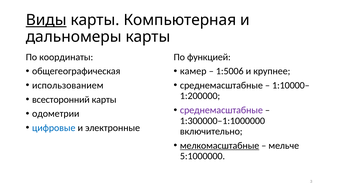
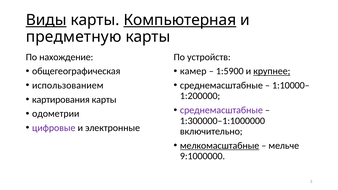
Компьютерная underline: none -> present (180, 20)
дальномеры: дальномеры -> предметную (74, 37)
координаты: координаты -> нахождение (66, 57)
функцией: функцией -> устройств (209, 57)
1:5006: 1:5006 -> 1:5900 (230, 71)
крупнее underline: none -> present (272, 71)
всесторонний: всесторонний -> картирования (61, 100)
цифровые colour: blue -> purple (54, 128)
5:1000000: 5:1000000 -> 9:1000000 (202, 156)
